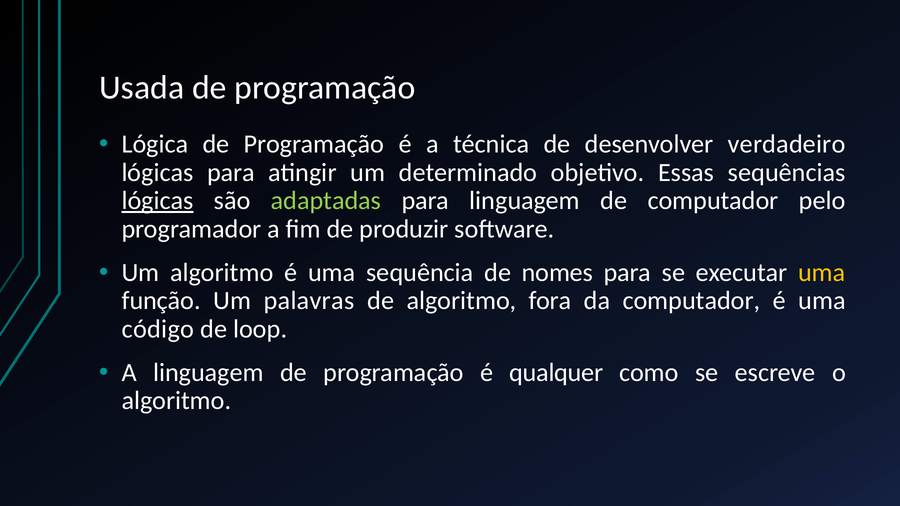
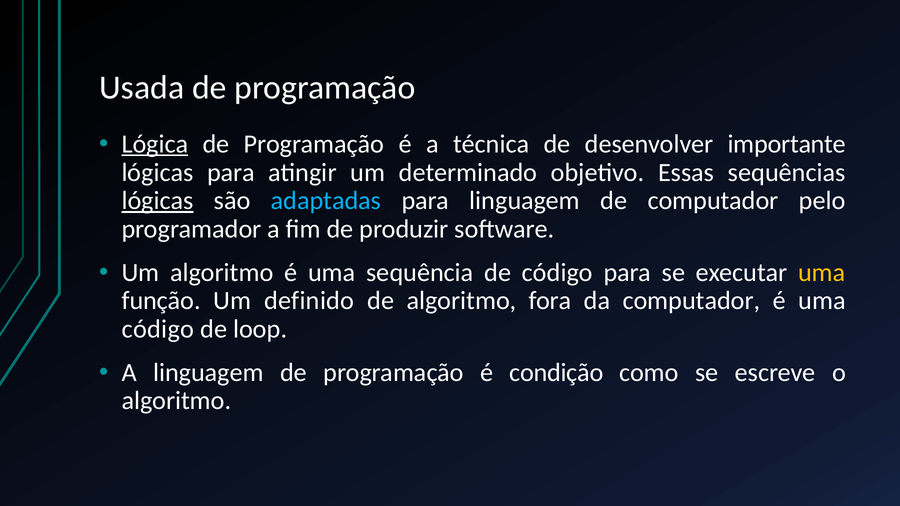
Lógica underline: none -> present (155, 144)
verdadeiro: verdadeiro -> importante (787, 144)
adaptadas colour: light green -> light blue (326, 201)
de nomes: nomes -> código (557, 273)
palavras: palavras -> definido (309, 301)
qualquer: qualquer -> condição (556, 373)
